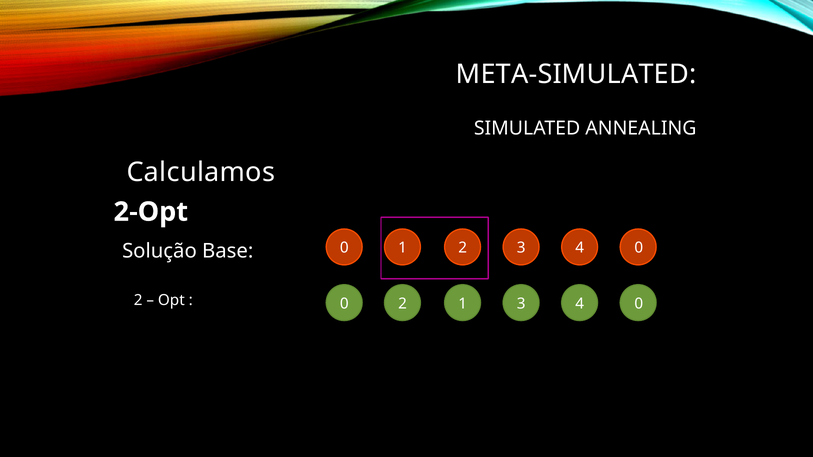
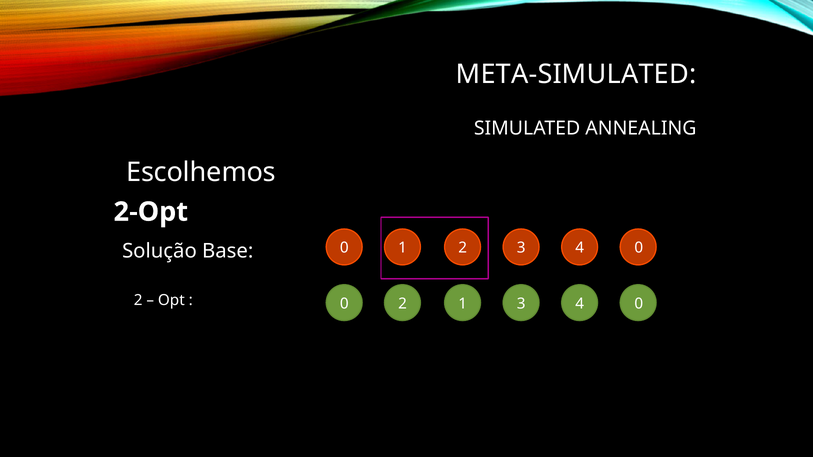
Calculamos: Calculamos -> Escolhemos (201, 172)
